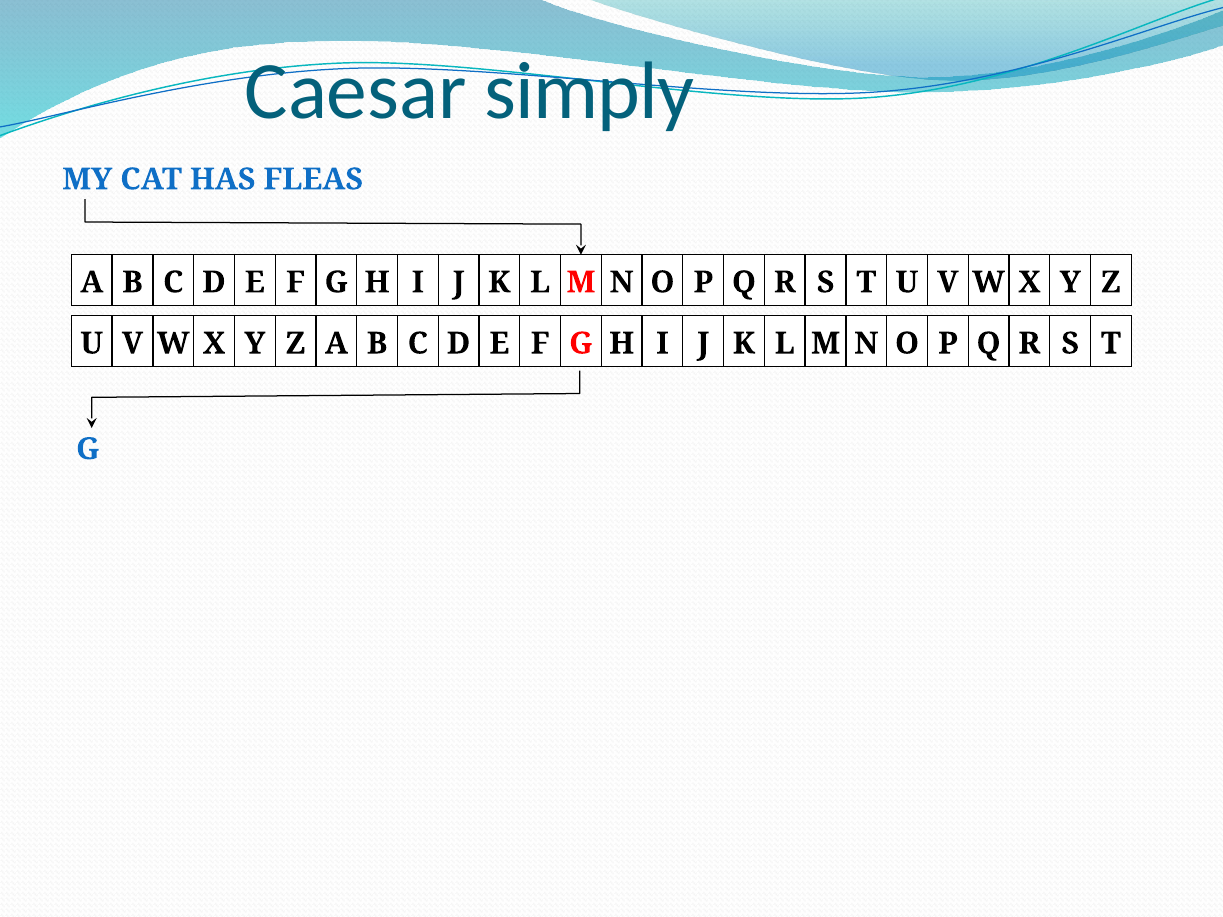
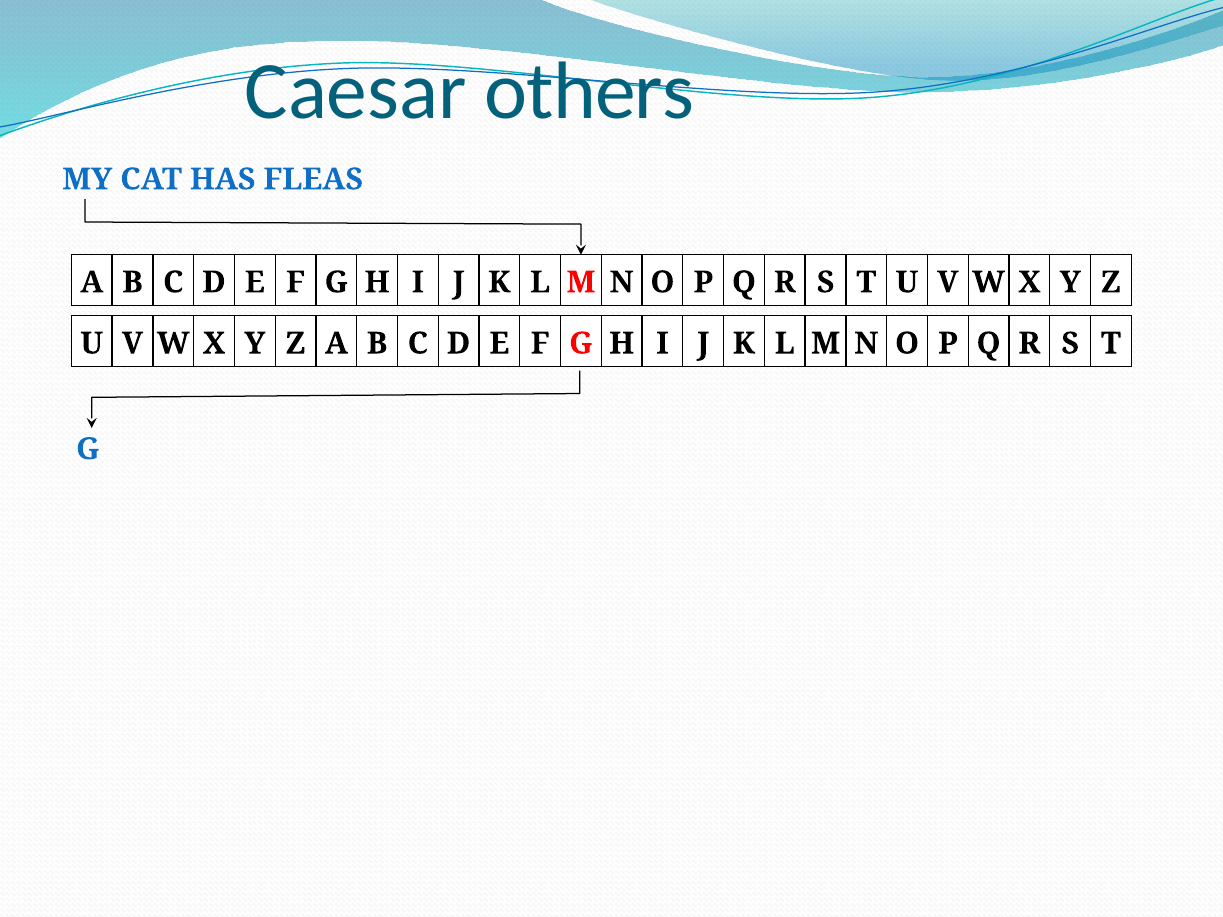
simply: simply -> others (589, 91)
